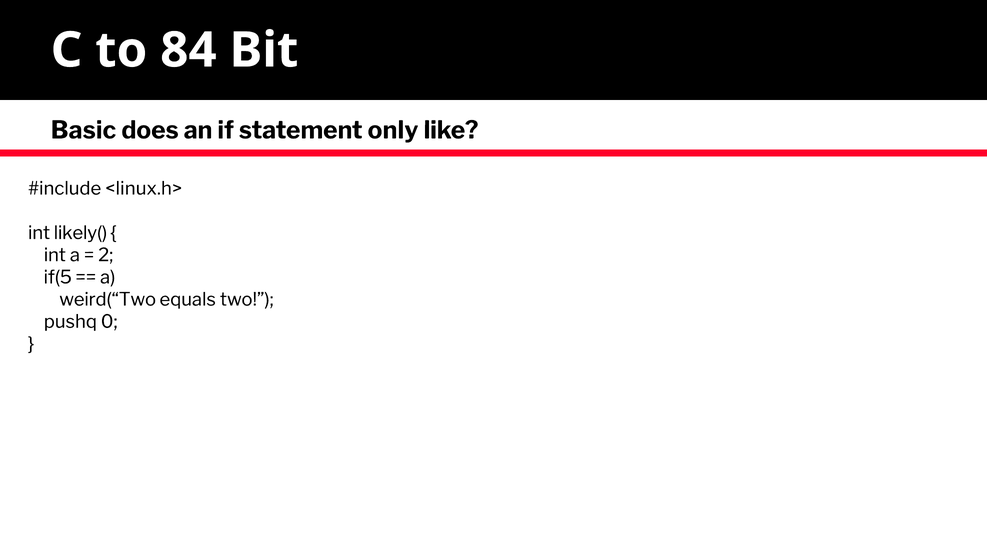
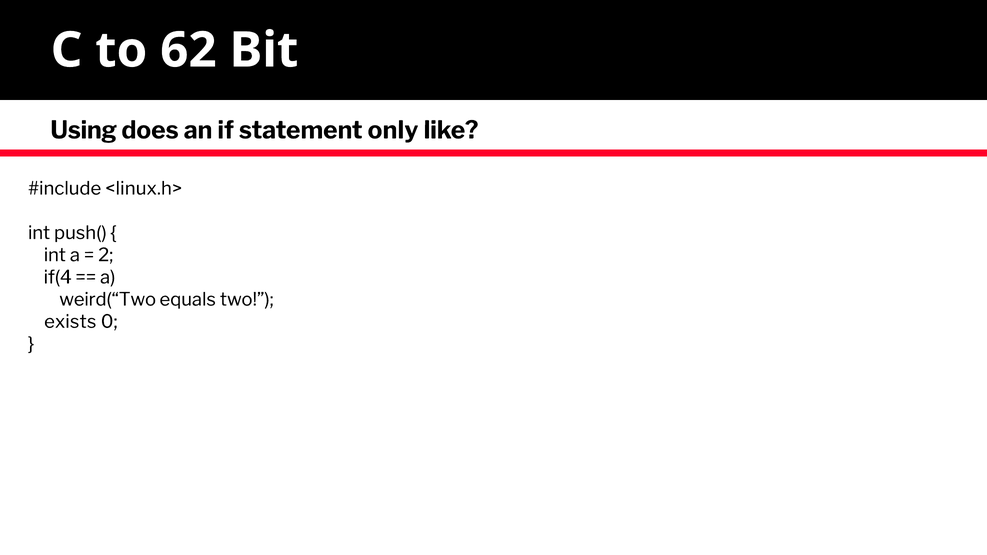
84: 84 -> 62 (188, 50)
Basic: Basic -> Using (84, 130)
likely(: likely( -> push( (80, 233)
if(5: if(5 -> if(4 (58, 277)
pushq: pushq -> exists (70, 322)
